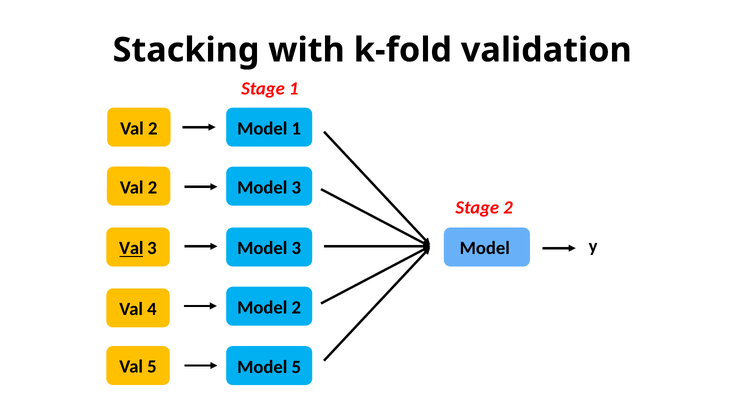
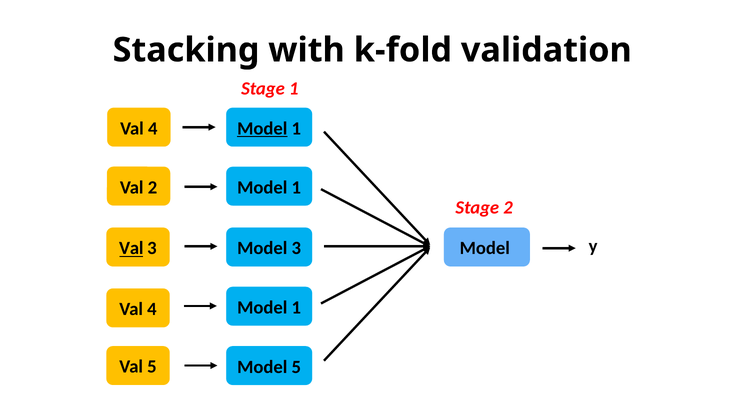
2: 2 -> 4 (153, 128)
Model underline: none -> present (262, 128)
3: 3 -> 1 (296, 187)
2: 2 -> 1 (296, 308)
